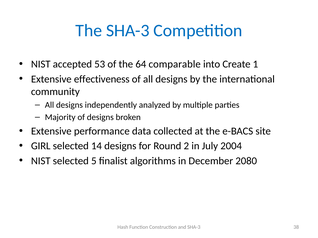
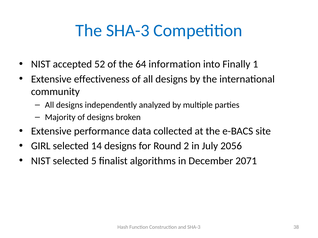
53: 53 -> 52 (100, 64)
comparable: comparable -> information (175, 64)
Create: Create -> Finally (236, 64)
2004: 2004 -> 2056 (231, 146)
2080: 2080 -> 2071 (246, 161)
